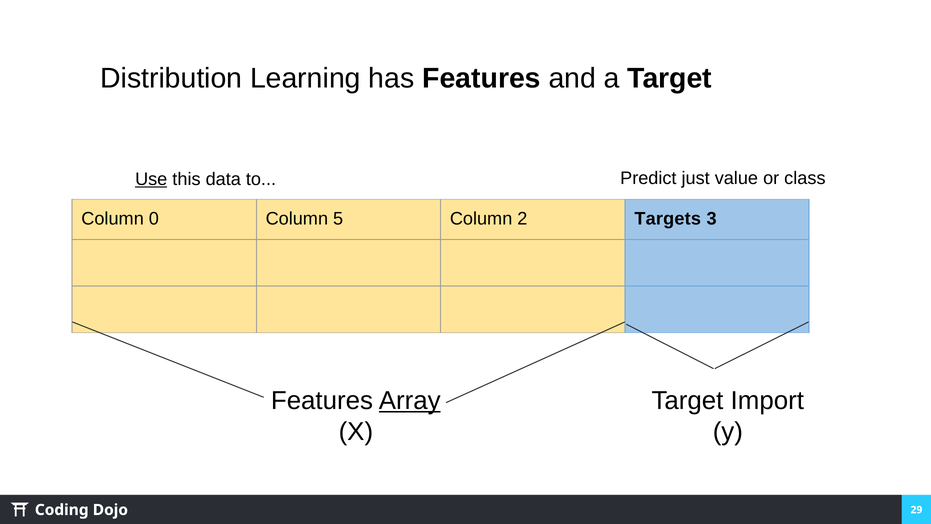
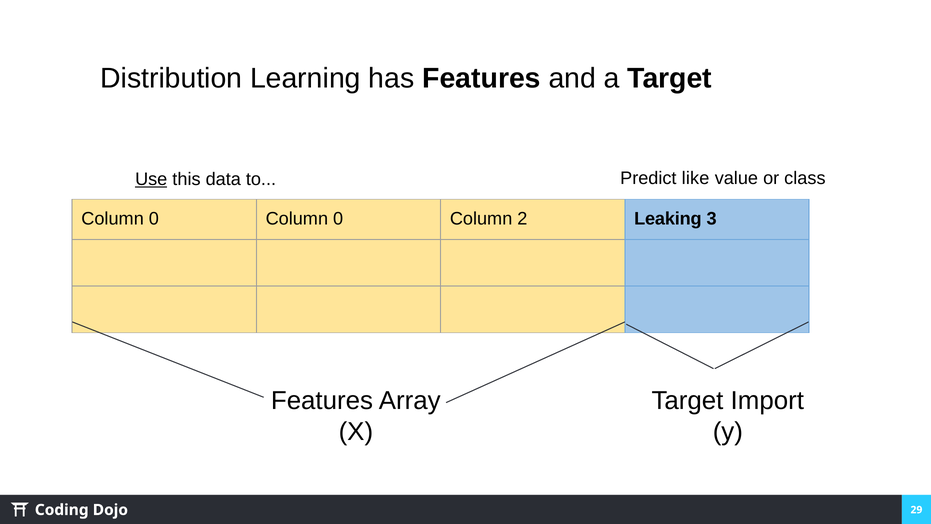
just: just -> like (696, 178)
0 Column 5: 5 -> 0 (338, 219)
Targets: Targets -> Leaking (668, 219)
Array underline: present -> none (410, 400)
